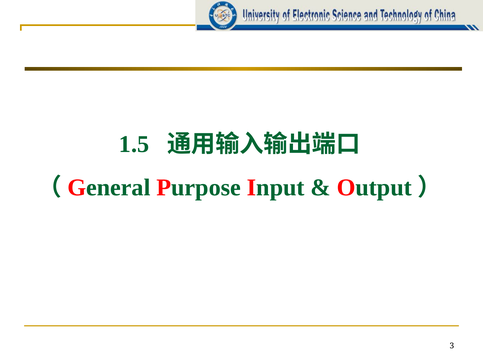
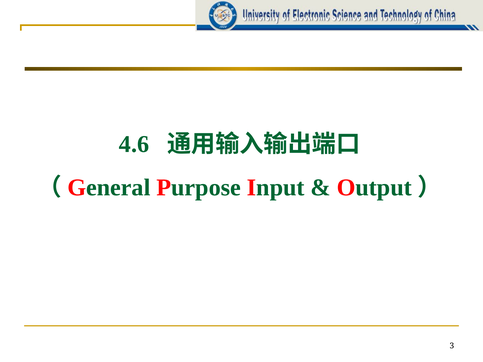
1.5: 1.5 -> 4.6 (134, 144)
